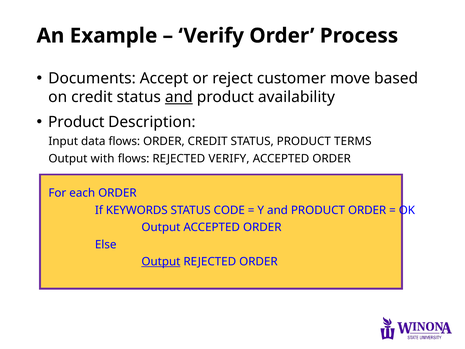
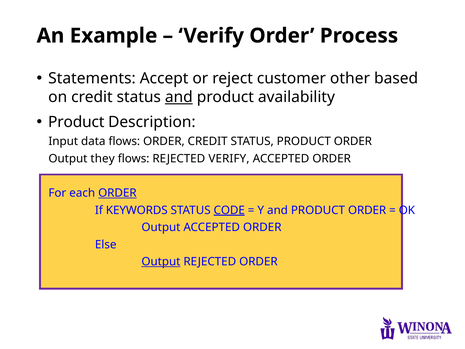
Documents: Documents -> Statements (92, 78)
move: move -> other (350, 78)
STATUS PRODUCT TERMS: TERMS -> ORDER (353, 141)
with: with -> they (103, 159)
ORDER underline: none -> present (117, 193)
CODE underline: none -> present (229, 210)
